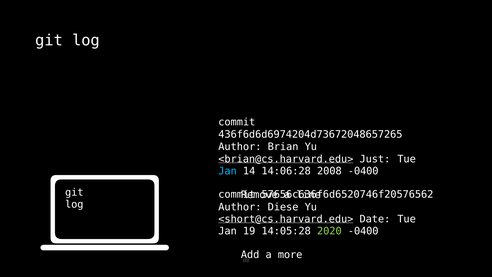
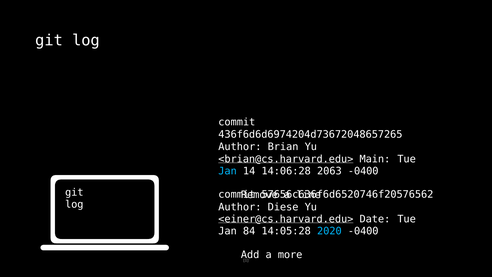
Just: Just -> Main (375, 159)
2008: 2008 -> 2063 (329, 171)
<short@cs.harvard.edu>: <short@cs.harvard.edu> -> <einer@cs.harvard.edu> (286, 219)
19: 19 -> 84 (249, 231)
2020 colour: light green -> light blue (329, 231)
